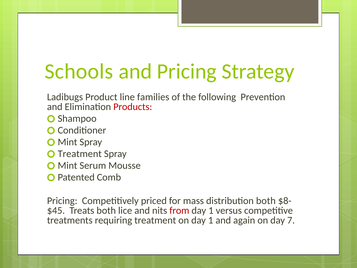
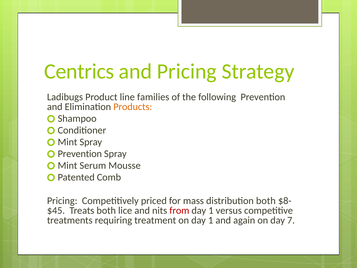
Schools: Schools -> Centrics (79, 71)
Products colour: red -> orange (133, 107)
Treatment: Treatment -> Prevention (80, 154)
